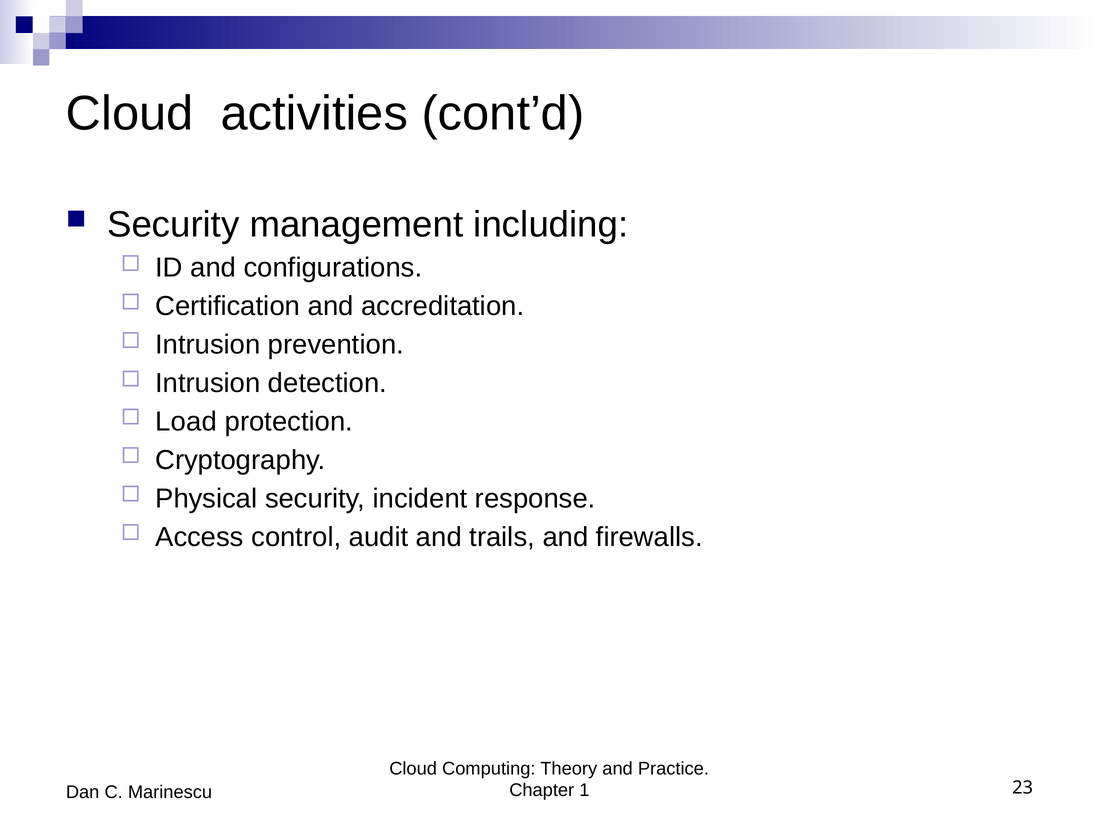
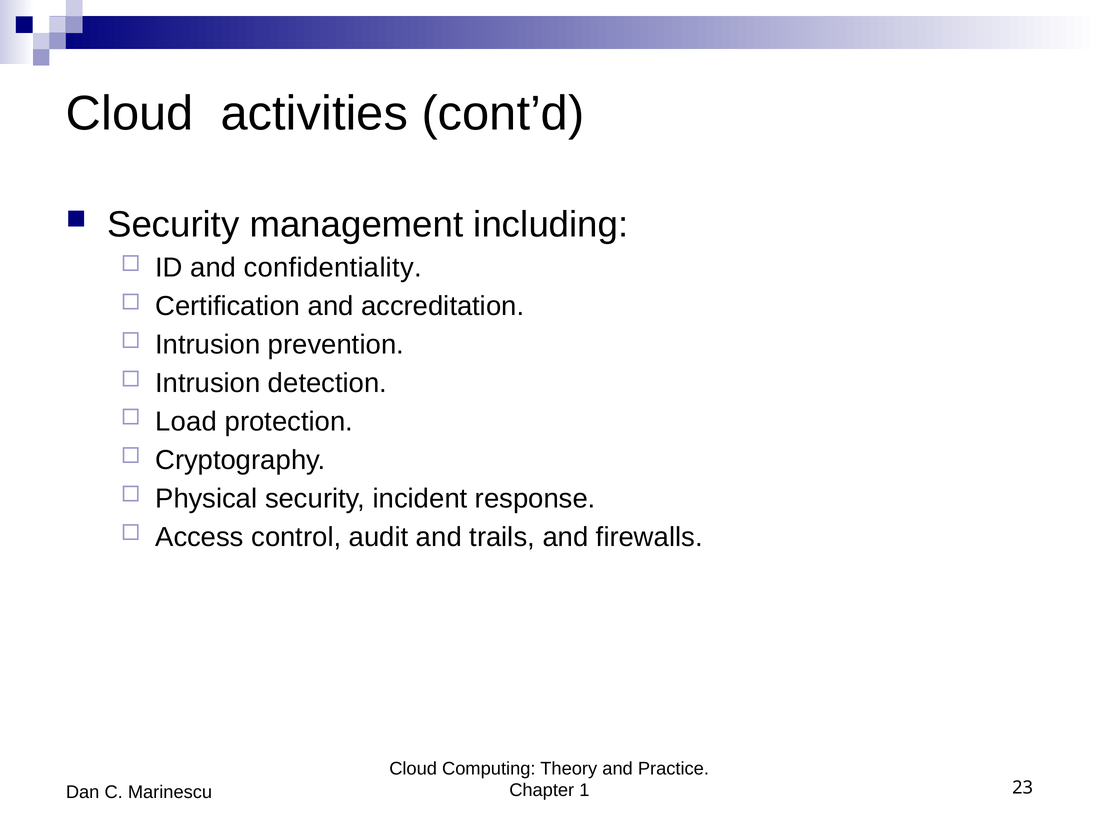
configurations: configurations -> confidentiality (333, 268)
